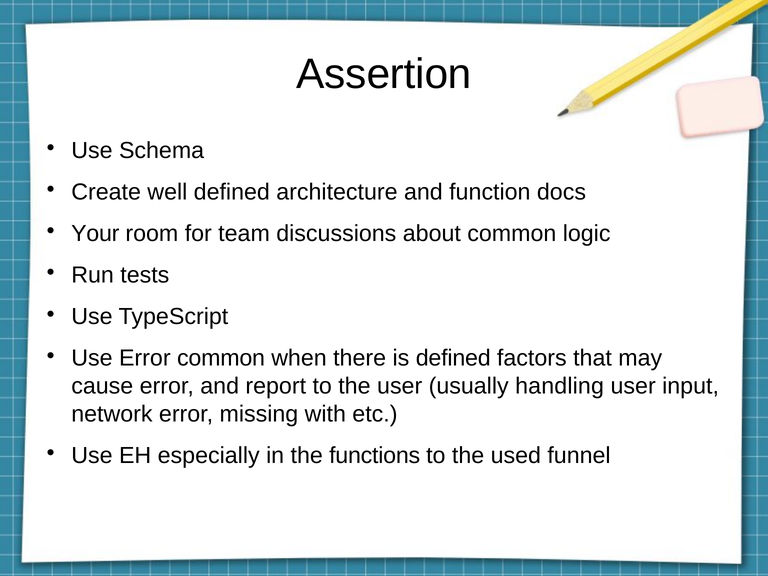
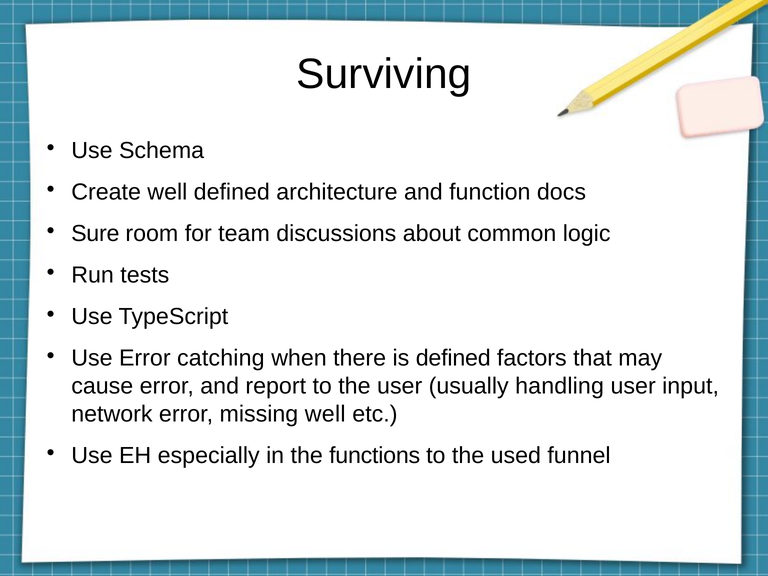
Assertion: Assertion -> Surviving (384, 74)
Your: Your -> Sure (95, 233)
Error common: common -> catching (221, 358)
missing with: with -> well (325, 414)
